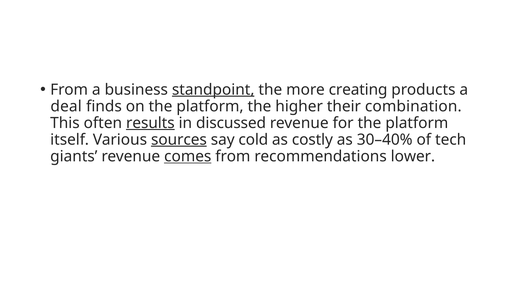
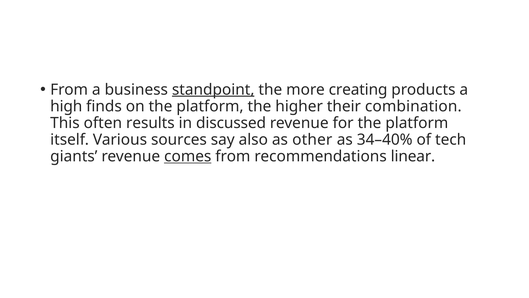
deal: deal -> high (66, 106)
results underline: present -> none (150, 123)
sources underline: present -> none (179, 139)
cold: cold -> also (253, 139)
costly: costly -> other (312, 139)
30–40%: 30–40% -> 34–40% (385, 139)
lower: lower -> linear (413, 156)
